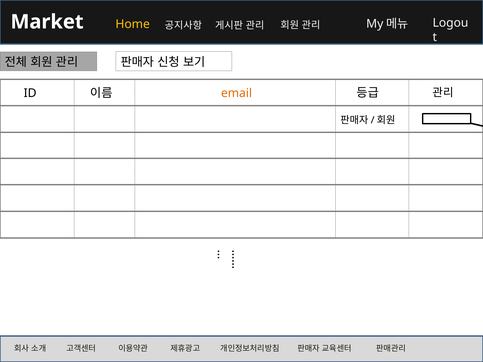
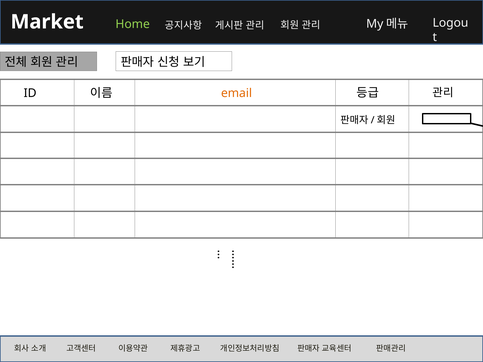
Home colour: yellow -> light green (133, 24)
